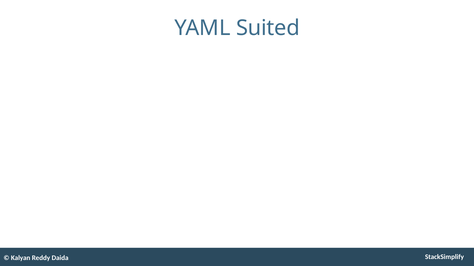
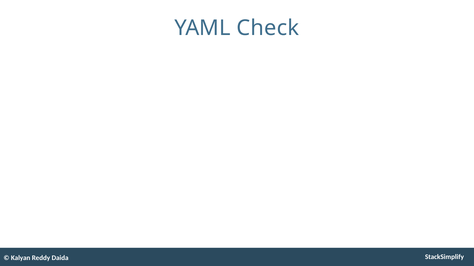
Suited: Suited -> Check (268, 28)
